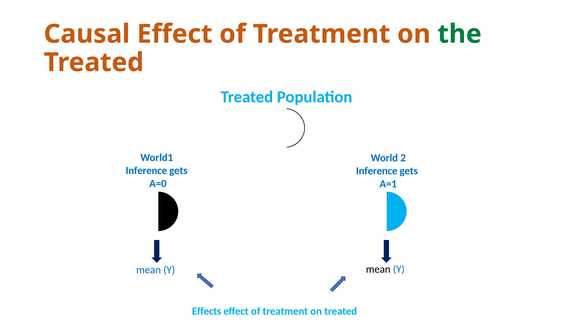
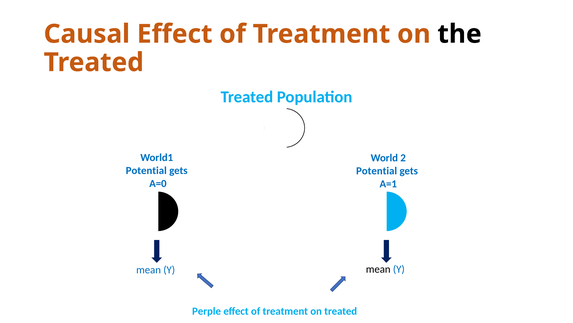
the colour: green -> black (460, 34)
Inference: Inference -> Potential (146, 170)
Inference: Inference -> Potential (377, 171)
Effects: Effects -> Perple (207, 311)
